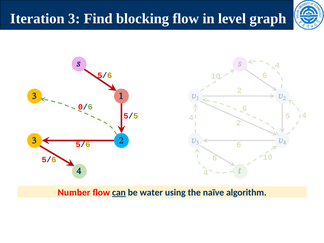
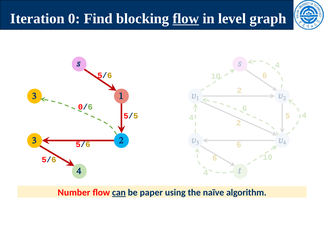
Iteration 3: 3 -> 0 (74, 19)
flow underline: none -> present (186, 19)
water: water -> paper (151, 193)
